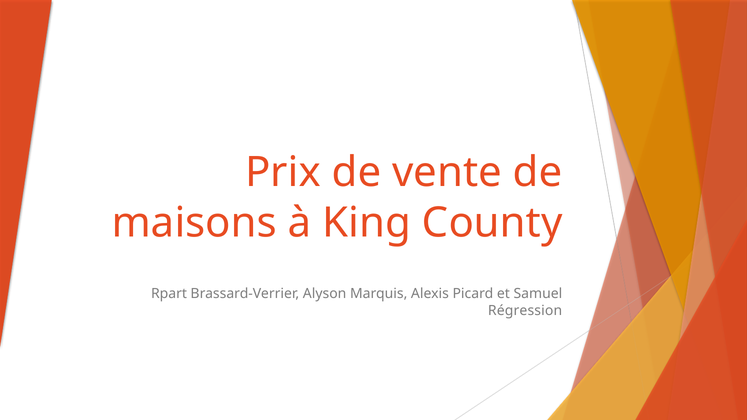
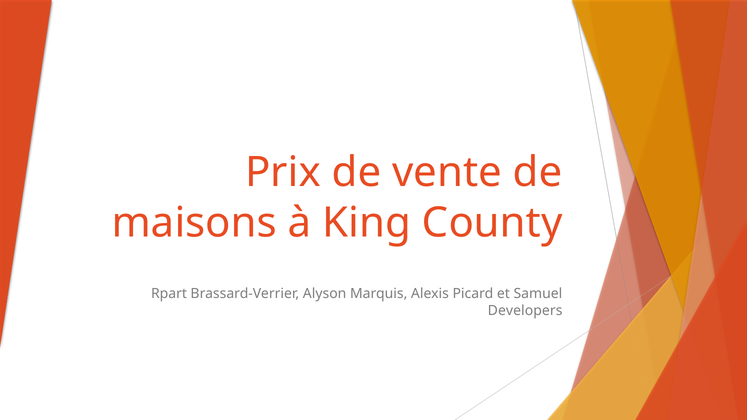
Régression: Régression -> Developers (525, 311)
